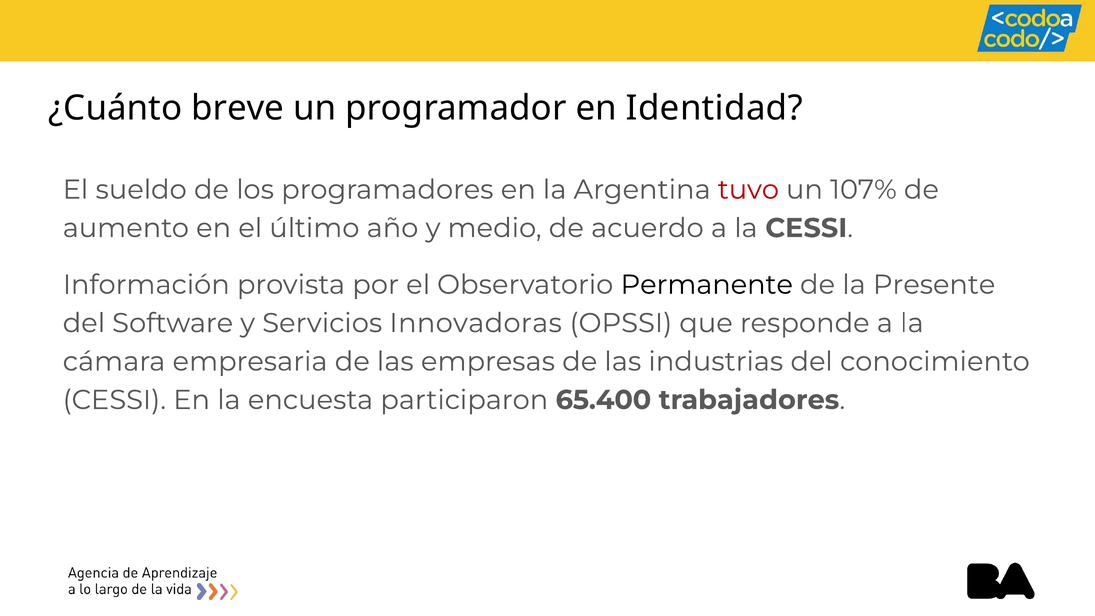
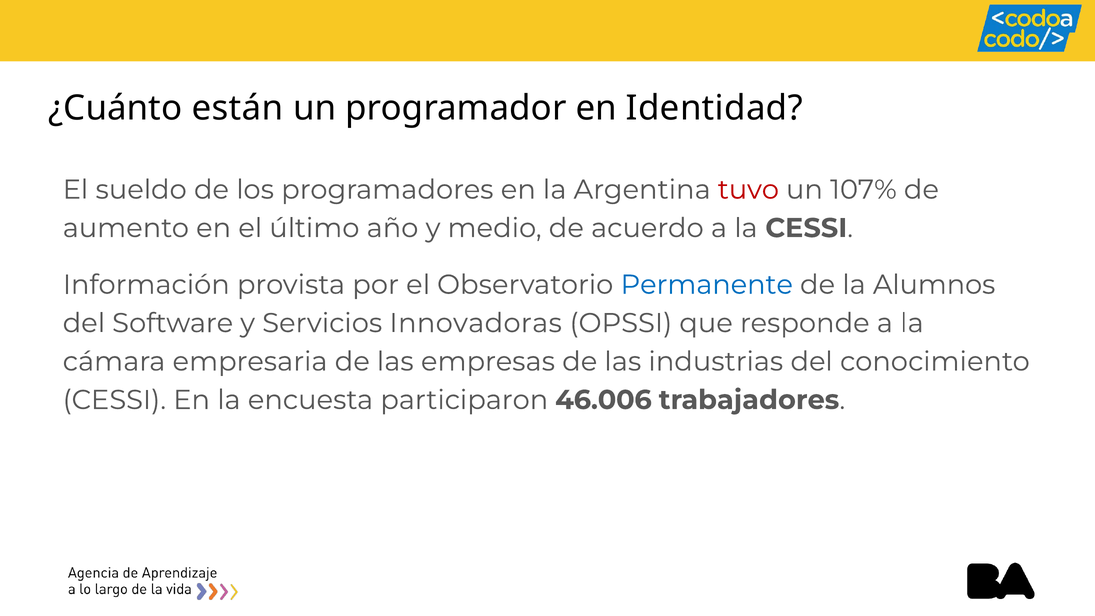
breve: breve -> están (238, 108)
Permanente colour: black -> blue (707, 285)
Presente: Presente -> Alumnos (934, 285)
65.400: 65.400 -> 46.006 (603, 400)
